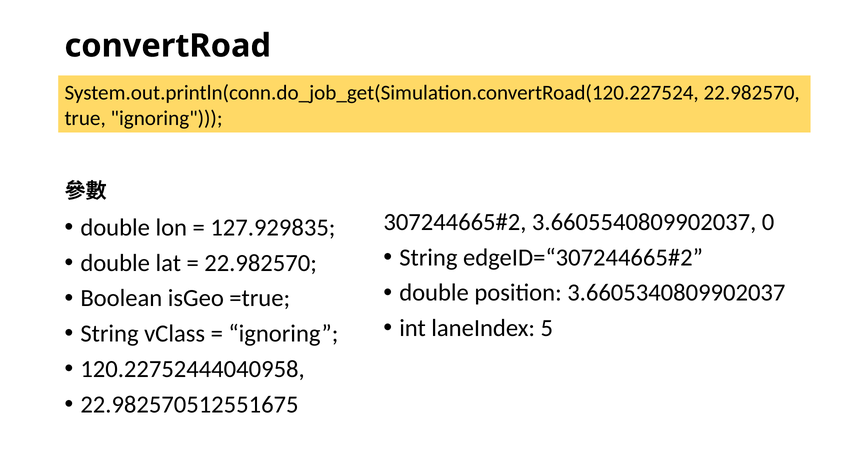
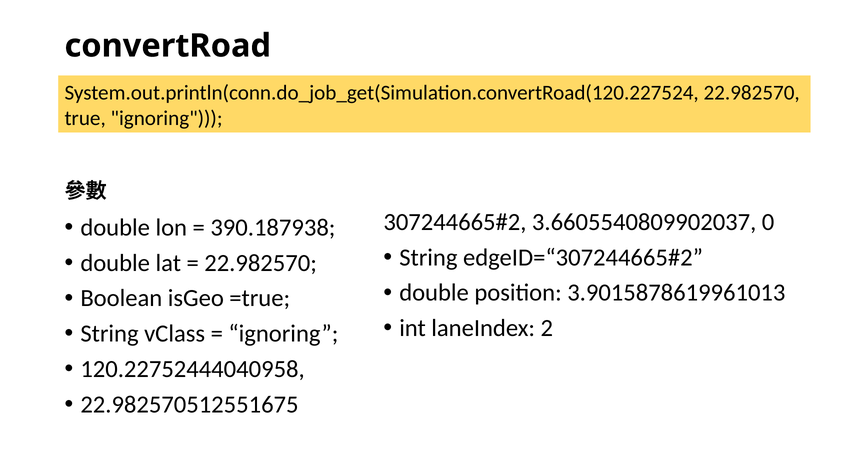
127.929835: 127.929835 -> 390.187938 (273, 228)
3.6605340809902037: 3.6605340809902037 -> 3.9015878619961013 (676, 293)
5: 5 -> 2 (547, 328)
